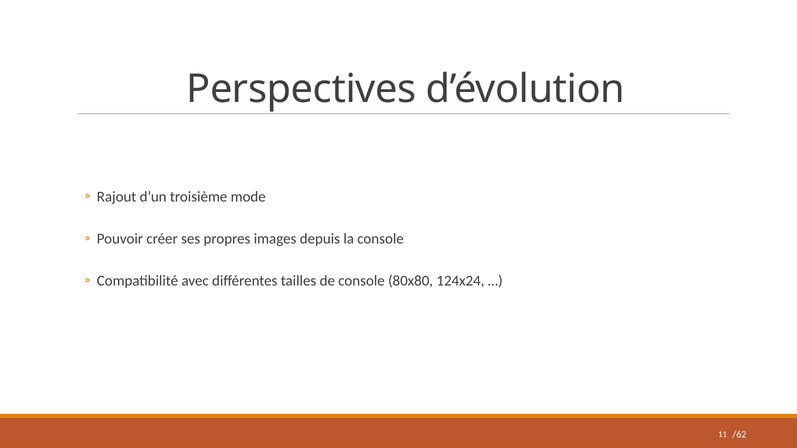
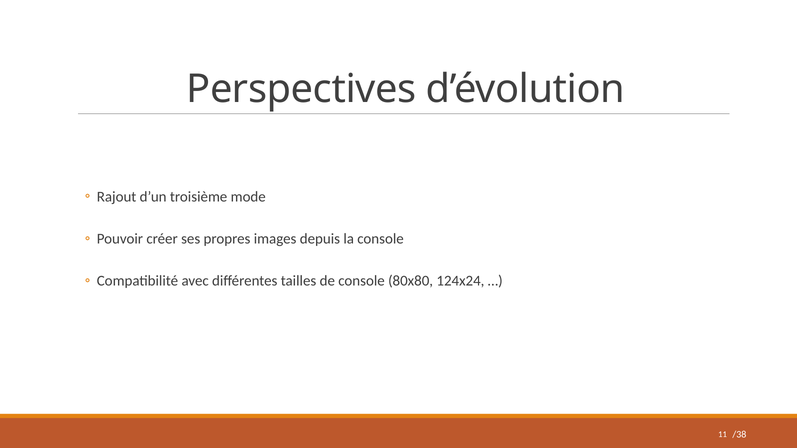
/62: /62 -> /38 (739, 435)
